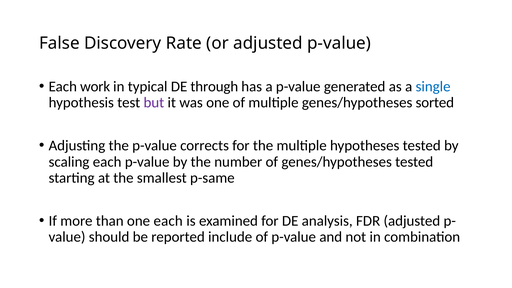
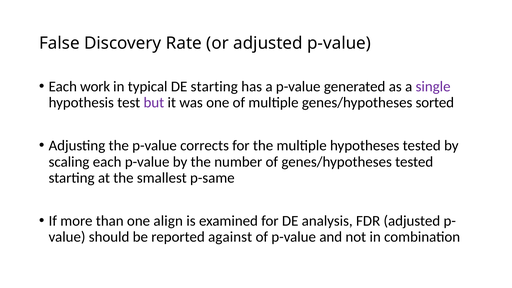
DE through: through -> starting (214, 87)
single colour: blue -> purple (433, 87)
one each: each -> align (168, 221)
include: include -> against (230, 237)
